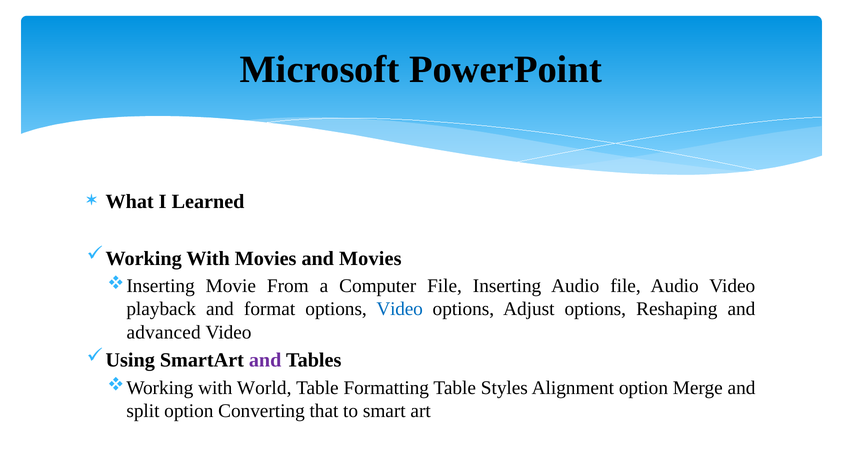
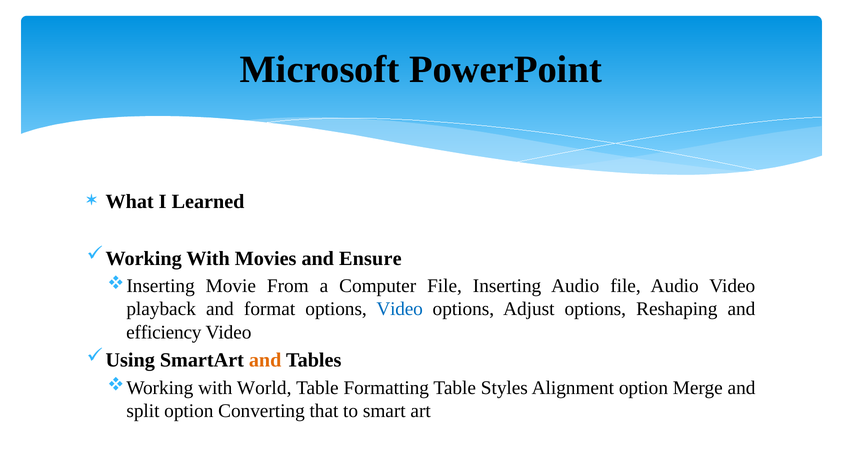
and Movies: Movies -> Ensure (370, 258)
advanced: advanced -> efficiency (164, 332)
and colour: purple -> orange (265, 360)
